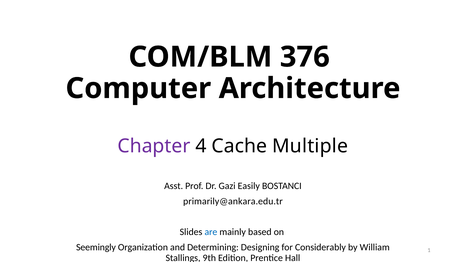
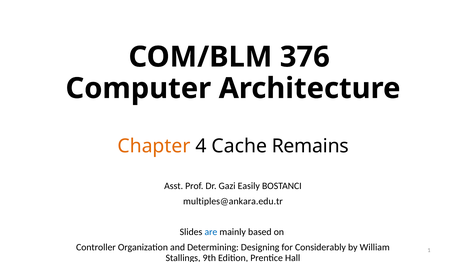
Chapter colour: purple -> orange (154, 146)
Multiple: Multiple -> Remains (310, 146)
primarily@ankara.edu.tr: primarily@ankara.edu.tr -> multiples@ankara.edu.tr (233, 201)
Seemingly: Seemingly -> Controller (96, 247)
